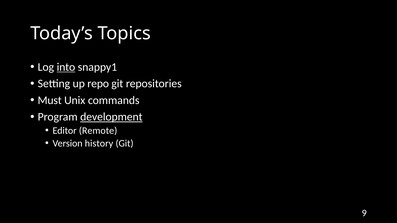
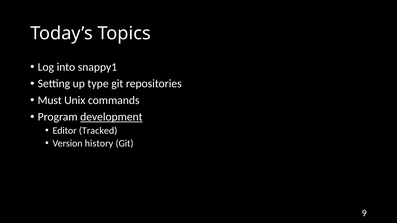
into underline: present -> none (66, 67)
repo: repo -> type (98, 84)
Remote: Remote -> Tracked (98, 131)
